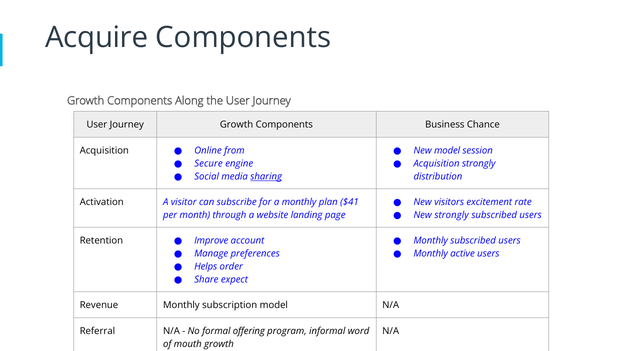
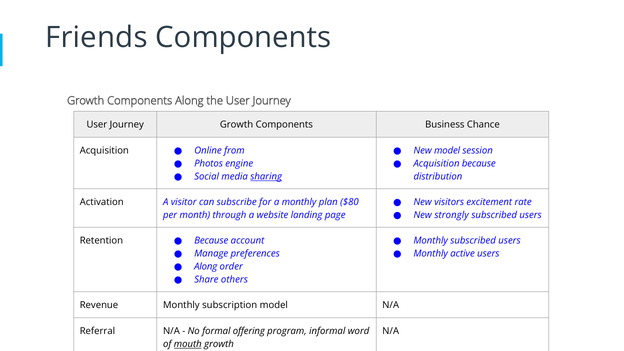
Acquire: Acquire -> Friends (96, 37)
Secure: Secure -> Photos (209, 164)
Acquisition strongly: strongly -> because (479, 164)
$41: $41 -> $80 (349, 202)
Improve: Improve -> Because (211, 241)
Helps: Helps -> Along (206, 267)
expect: expect -> others (234, 280)
mouth underline: none -> present (188, 344)
